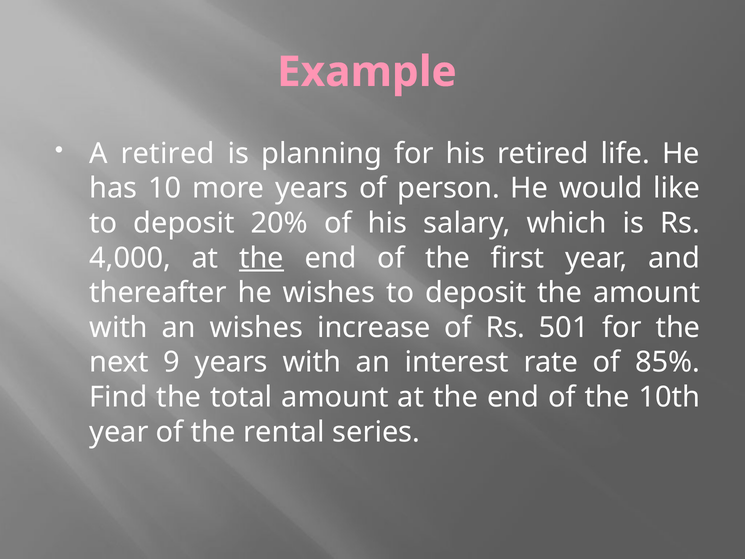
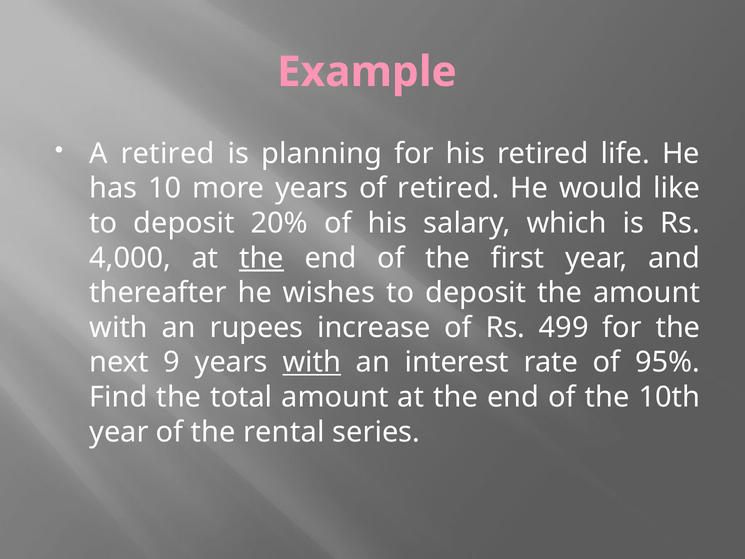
of person: person -> retired (448, 188)
an wishes: wishes -> rupees (257, 327)
501: 501 -> 499 (564, 327)
with underline: none -> present (312, 362)
85%: 85% -> 95% (668, 362)
